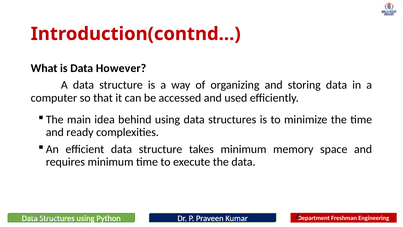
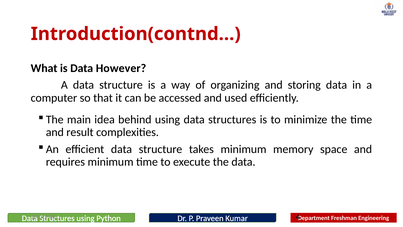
ready: ready -> result (80, 132)
